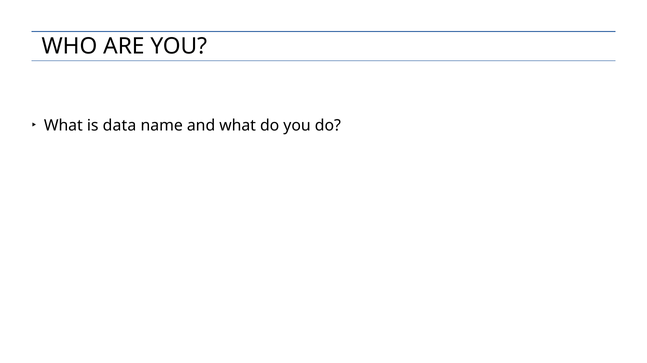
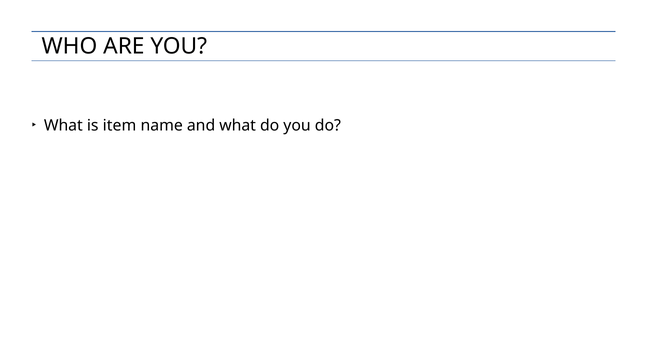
data: data -> item (120, 126)
